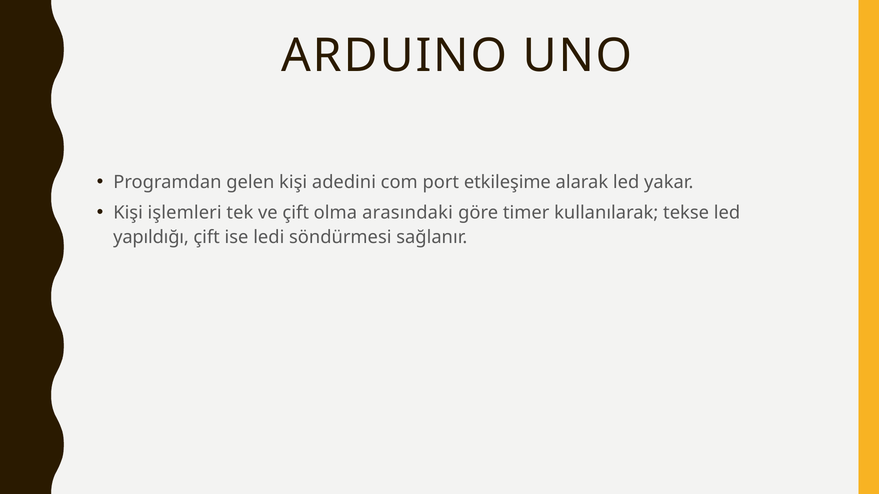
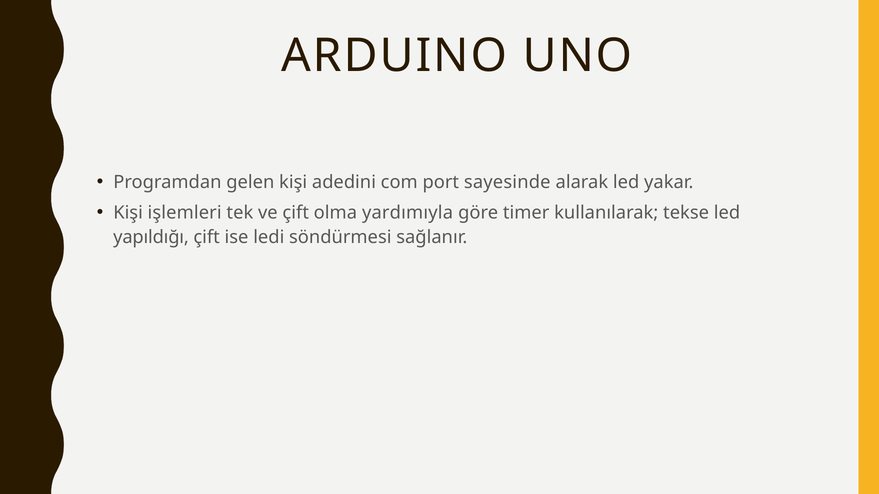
etkileşime: etkileşime -> sayesinde (507, 183)
arasındaki: arasındaki -> yardımıyla (408, 213)
